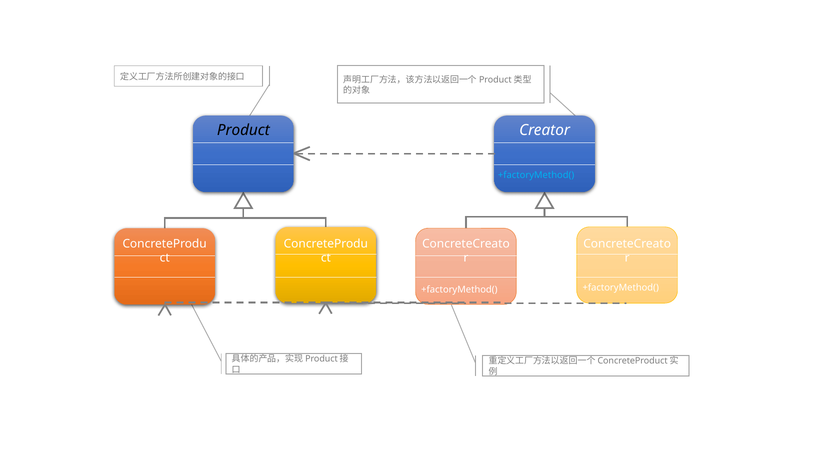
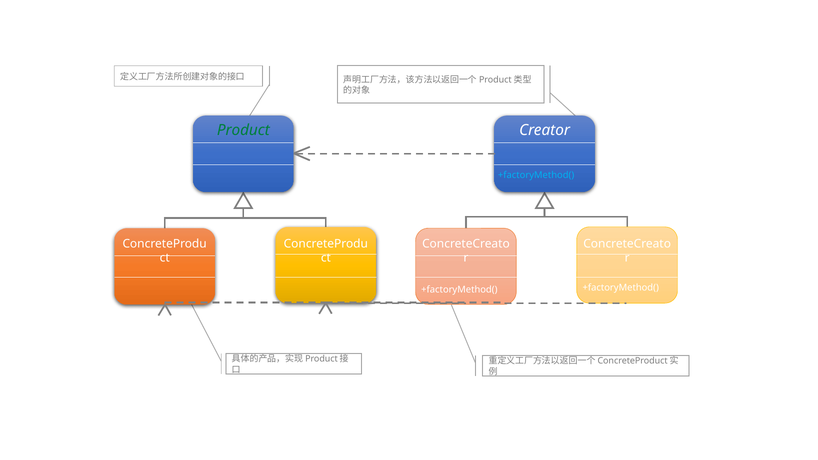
Product colour: black -> green (243, 130)
